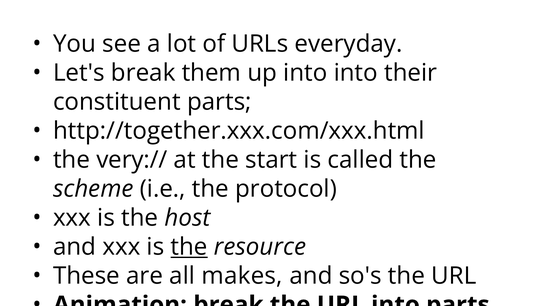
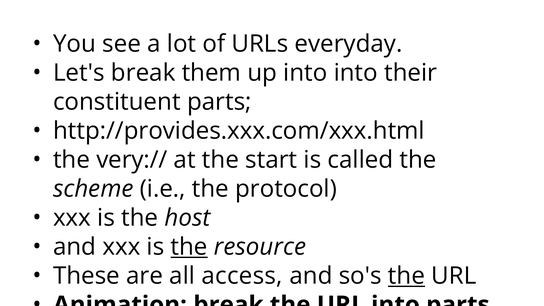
http://together.xxx.com/xxx.html: http://together.xxx.com/xxx.html -> http://provides.xxx.com/xxx.html (239, 131)
makes: makes -> access (242, 276)
the underline: none -> present (406, 276)
